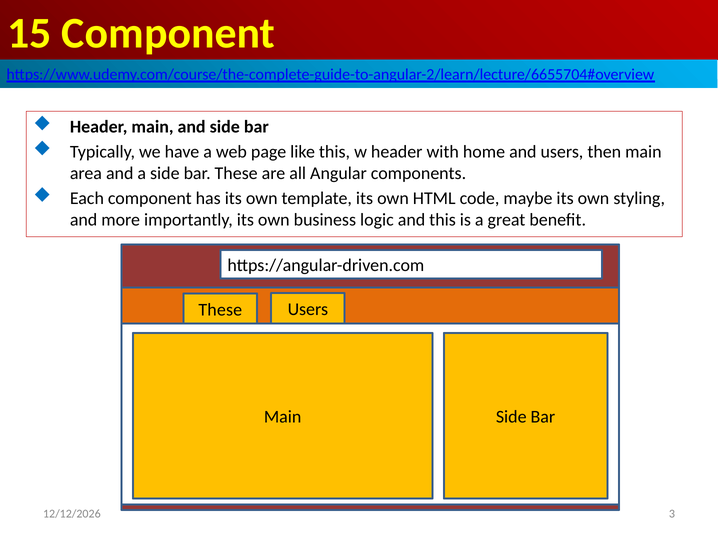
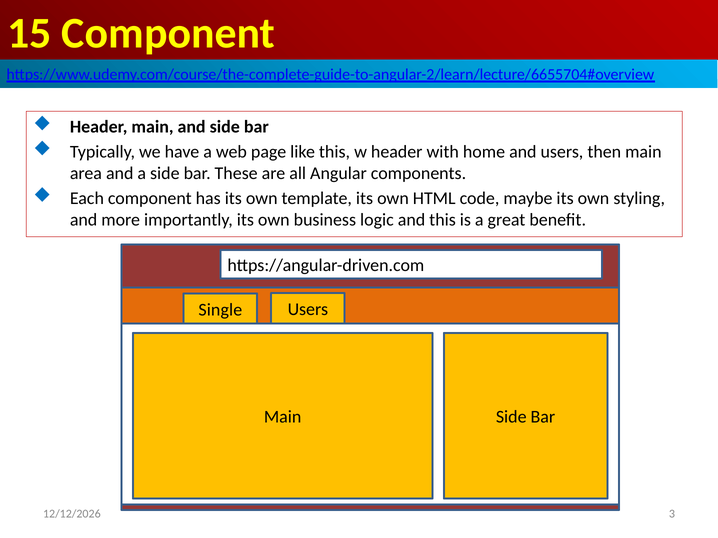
These: These -> Single (220, 310)
